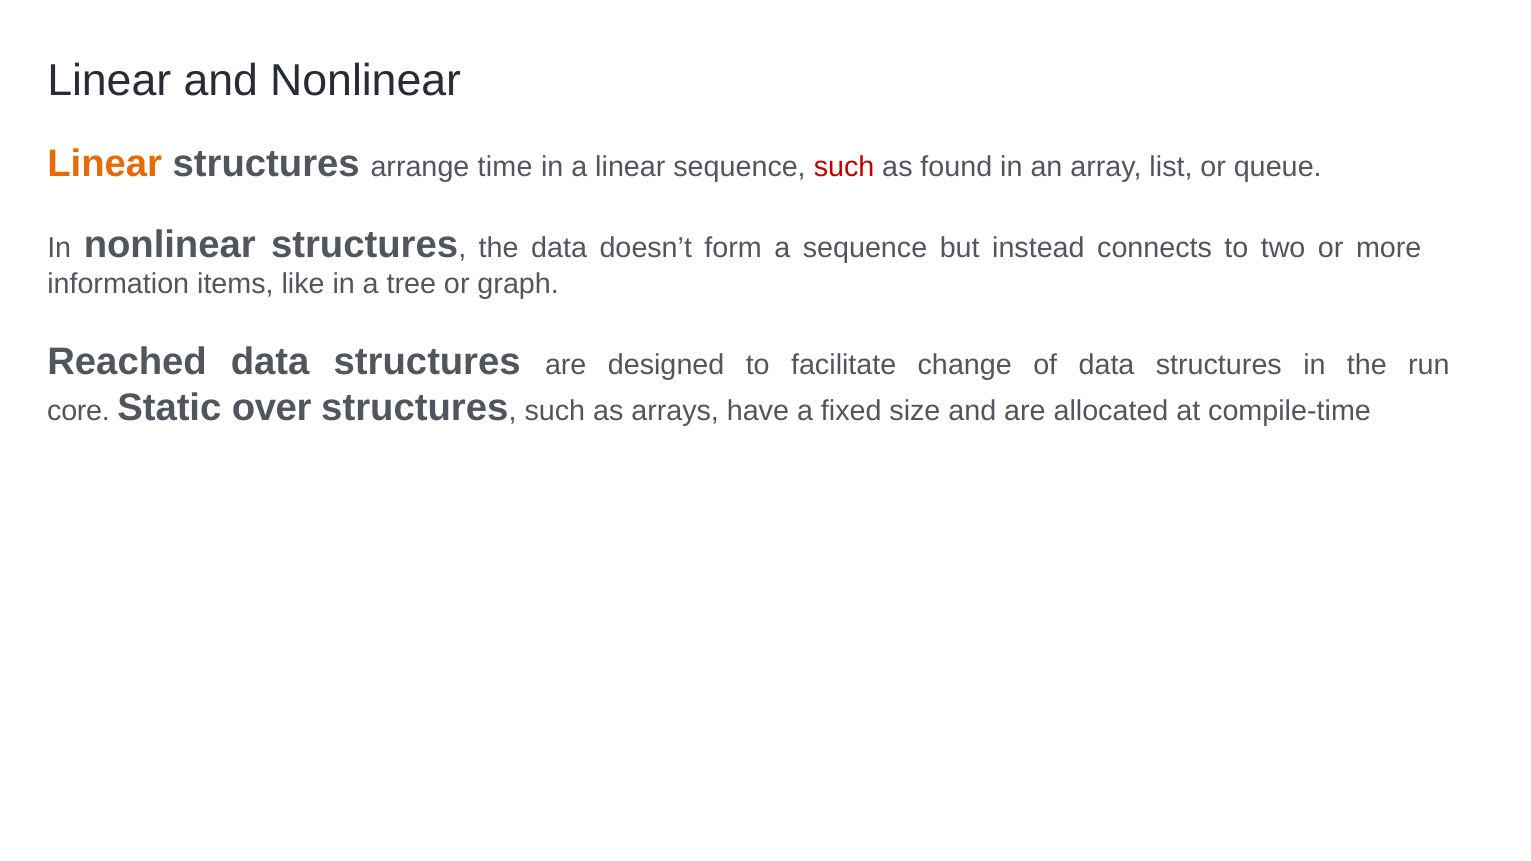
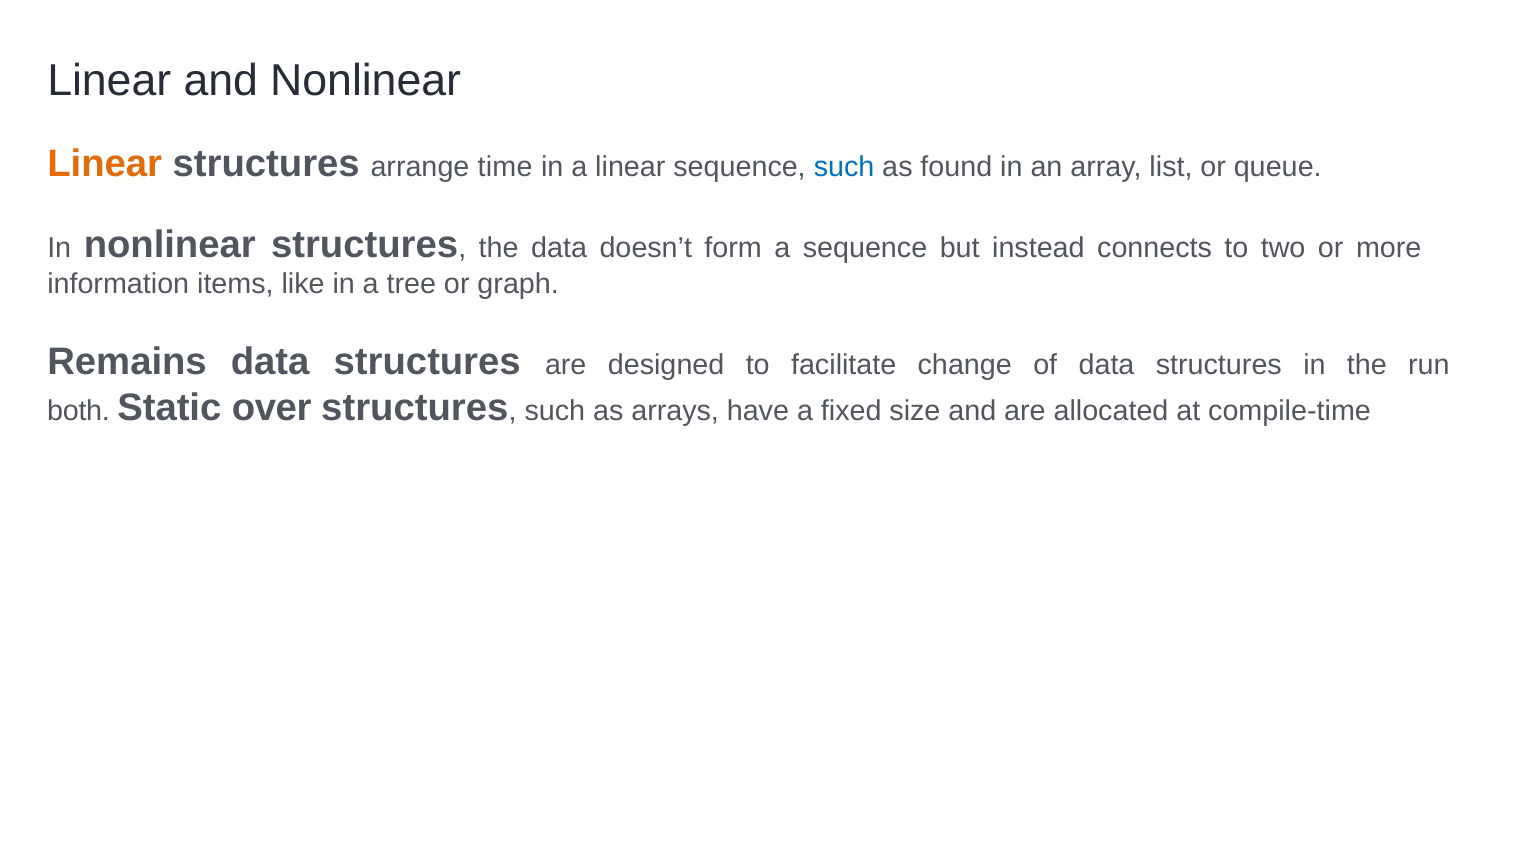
such colour: red -> blue (844, 167)
Reached: Reached -> Remains (127, 362)
core: core -> both (79, 412)
